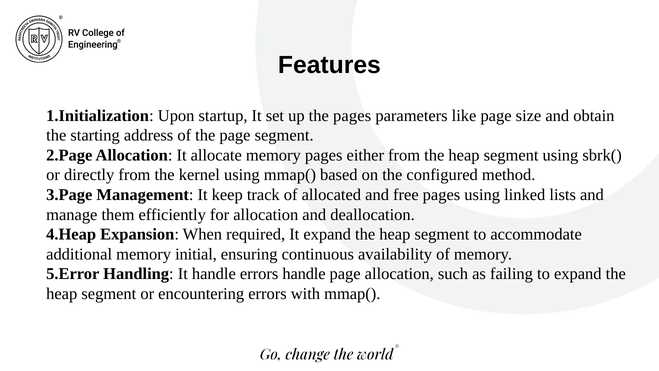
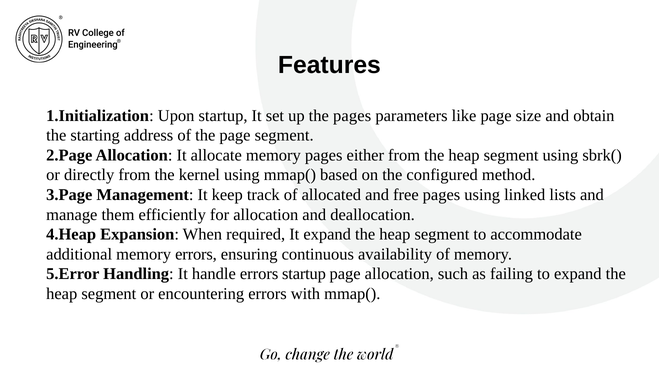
memory initial: initial -> errors (196, 254)
errors handle: handle -> startup (304, 274)
